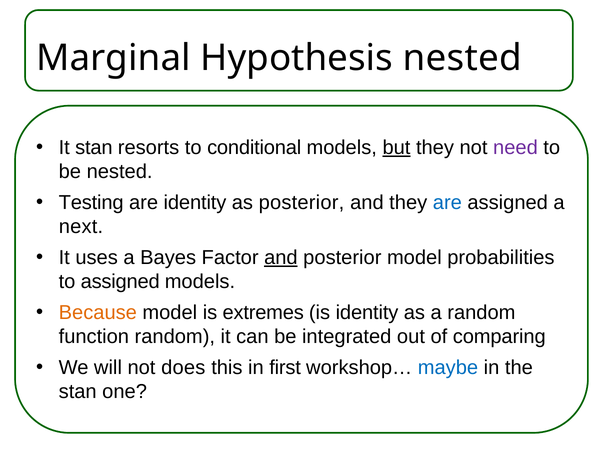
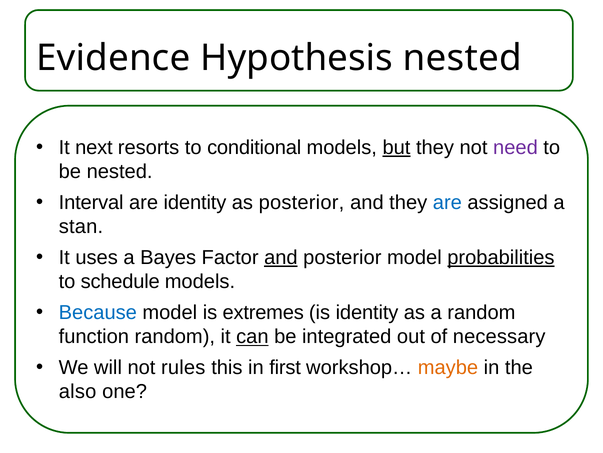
Marginal: Marginal -> Evidence (113, 58)
It stan: stan -> next (94, 147)
Testing: Testing -> Interval (91, 202)
next: next -> stan (81, 226)
probabilities underline: none -> present (501, 257)
to assigned: assigned -> schedule (120, 281)
Because colour: orange -> blue (98, 312)
can underline: none -> present (252, 336)
comparing: comparing -> necessary (499, 336)
does: does -> rules (183, 367)
maybe colour: blue -> orange (448, 367)
stan: stan -> also (78, 391)
